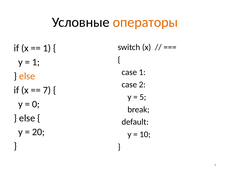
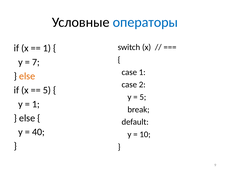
операторы colour: orange -> blue (145, 22)
1: 1 -> 7 (36, 62)
7: 7 -> 5 (47, 90)
0: 0 -> 1 (36, 104)
20: 20 -> 40 (38, 132)
